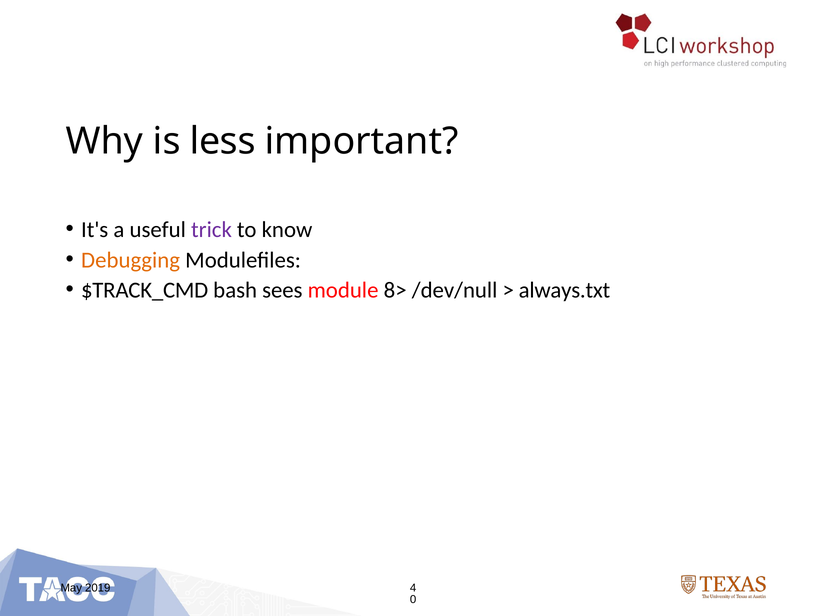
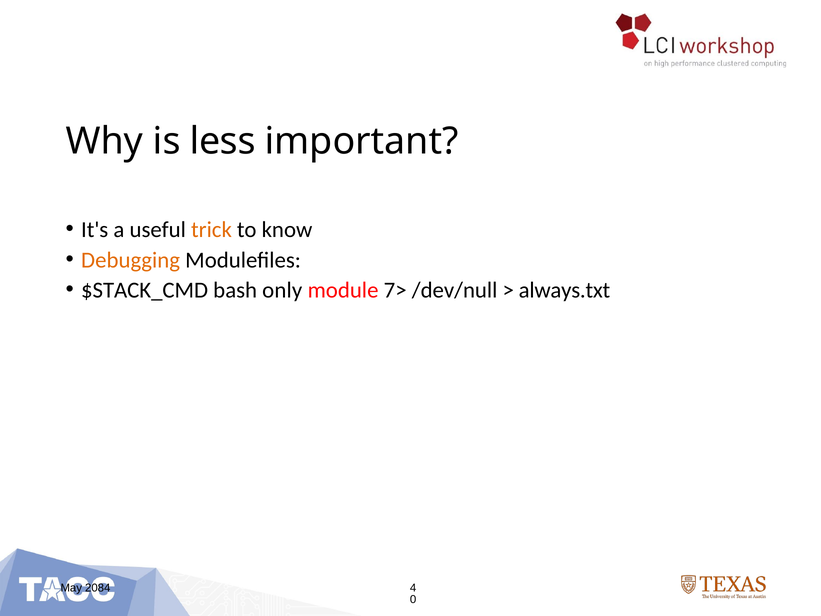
trick colour: purple -> orange (211, 230)
$TRACK_CMD: $TRACK_CMD -> $STACK_CMD (145, 290)
sees: sees -> only (282, 290)
8>: 8> -> 7> (395, 290)
2019: 2019 -> 2084 (98, 588)
